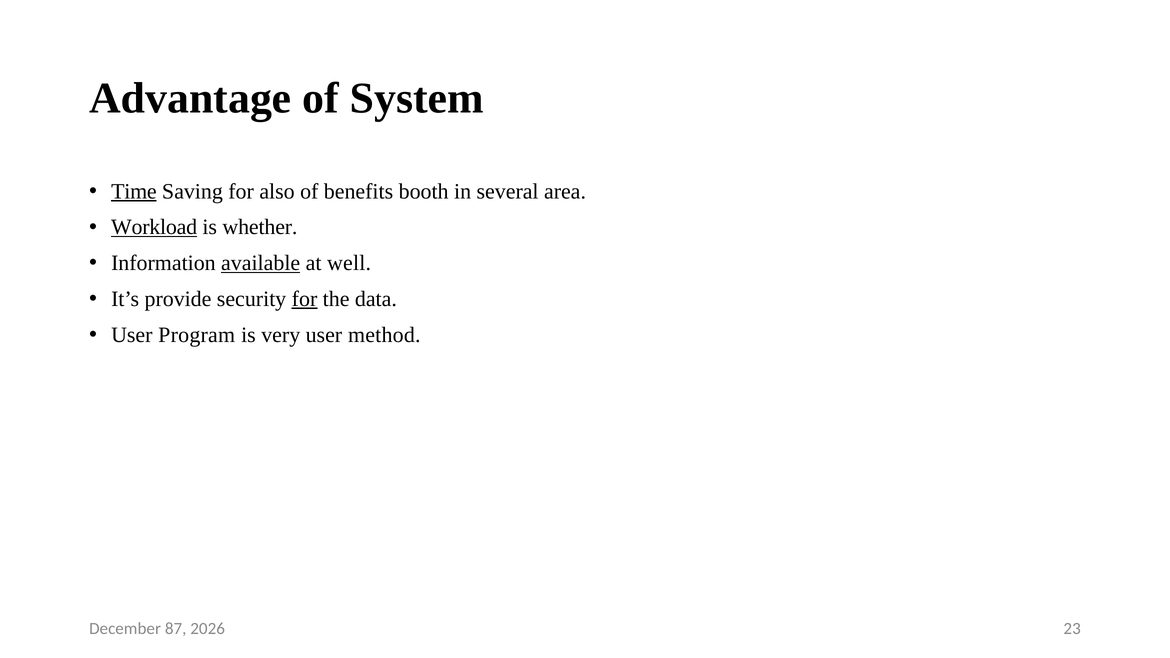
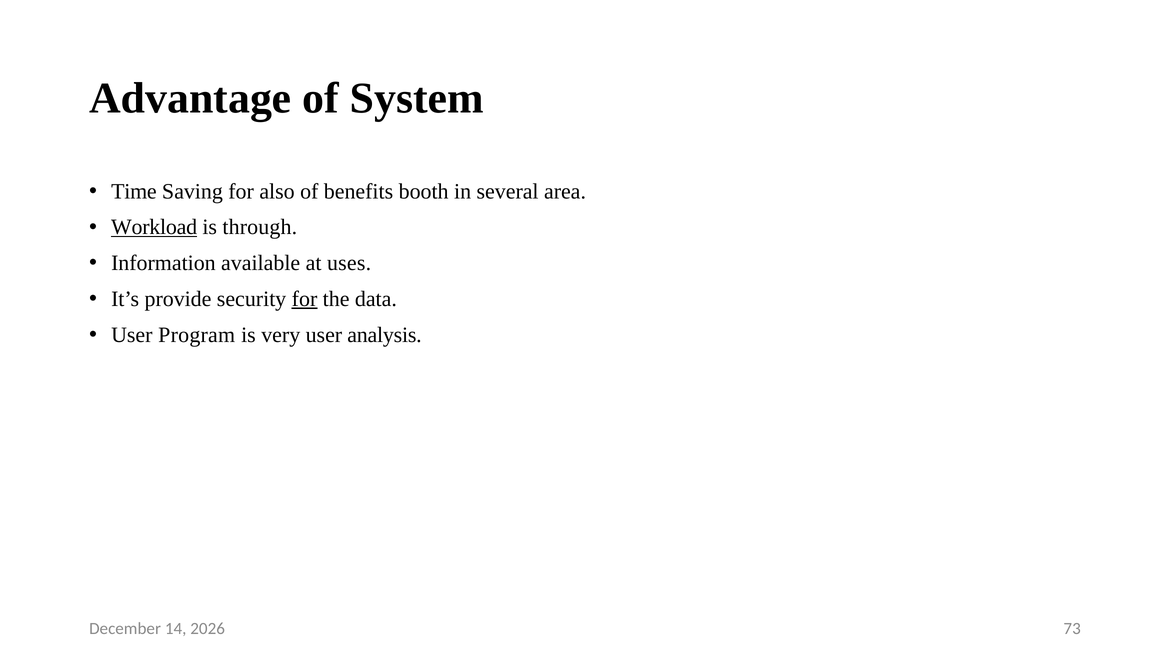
Time underline: present -> none (134, 191)
whether: whether -> through (260, 227)
available underline: present -> none (261, 263)
well: well -> uses (349, 263)
method: method -> analysis (385, 335)
87: 87 -> 14 (176, 629)
23: 23 -> 73 (1072, 629)
